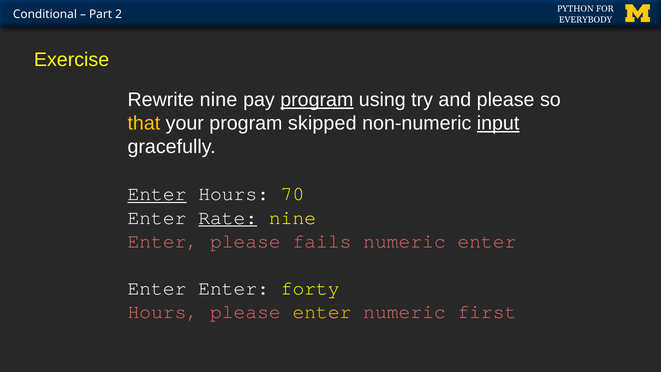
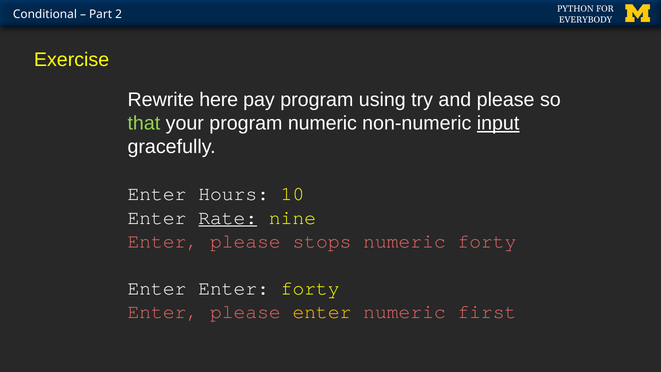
Rewrite nine: nine -> here (219, 100)
program underline: present -> none (317, 100)
that colour: yellow -> light green (144, 123)
program skipped: skipped -> numeric (322, 123)
Enter underline: present -> none (157, 194)
70: 70 -> 10 (293, 194)
fails: fails -> stops (322, 241)
numeric enter: enter -> forty (487, 241)
Hours: Hours -> Enter (163, 312)
